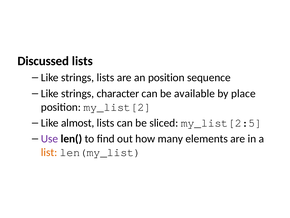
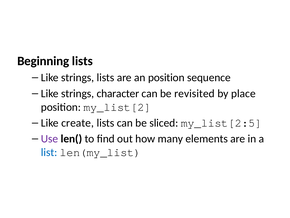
Discussed: Discussed -> Beginning (43, 61)
available: available -> revisited (195, 93)
almost: almost -> create (78, 123)
list colour: orange -> blue (49, 152)
